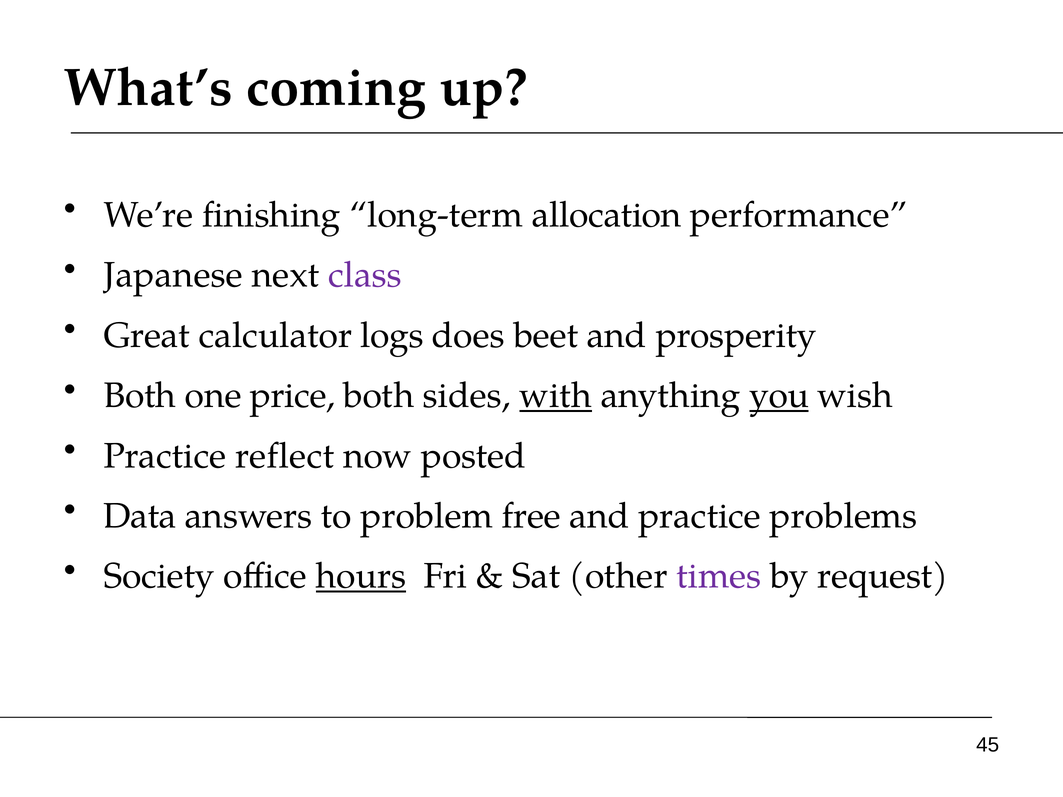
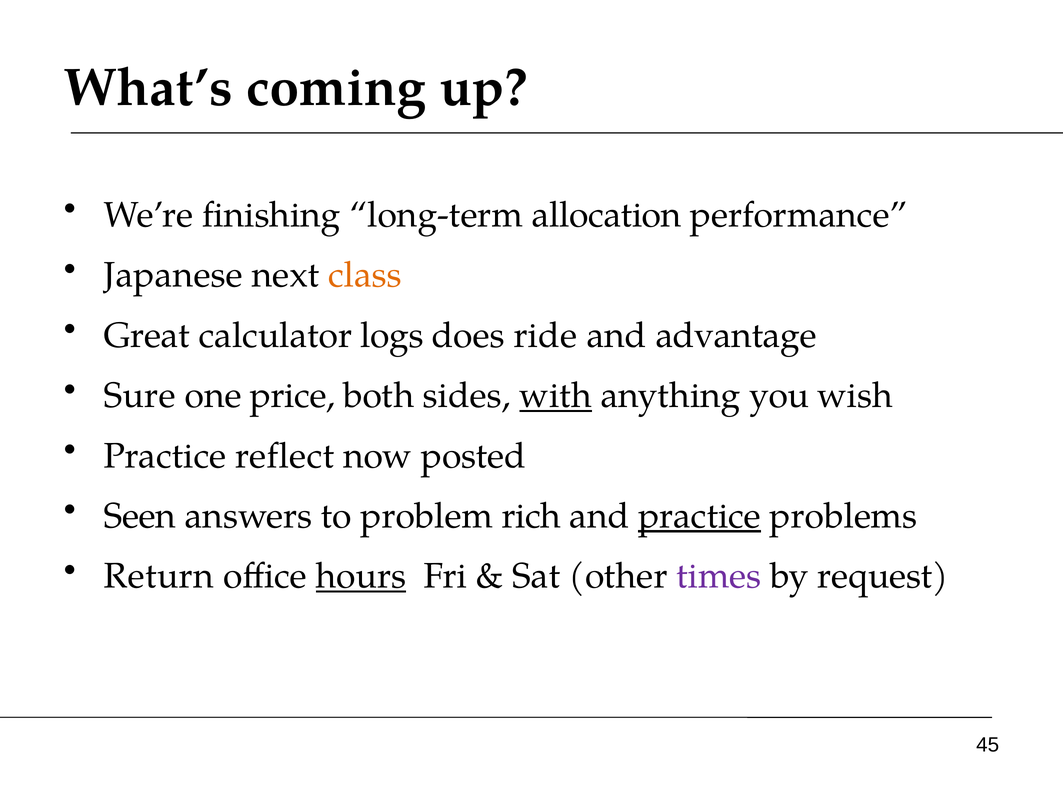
class colour: purple -> orange (365, 275)
beet: beet -> ride (546, 336)
prosperity: prosperity -> advantage (736, 336)
Both: Both -> Sure (140, 396)
you underline: present -> none (779, 396)
Data: Data -> Seen (140, 516)
free: free -> rich (531, 516)
practice underline: none -> present (699, 516)
Society: Society -> Return (159, 576)
